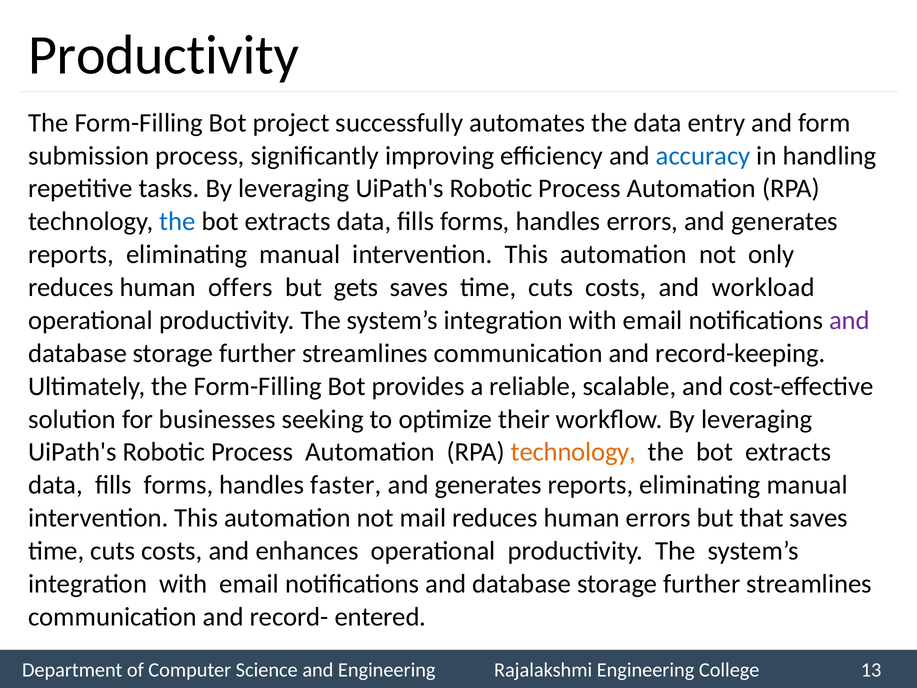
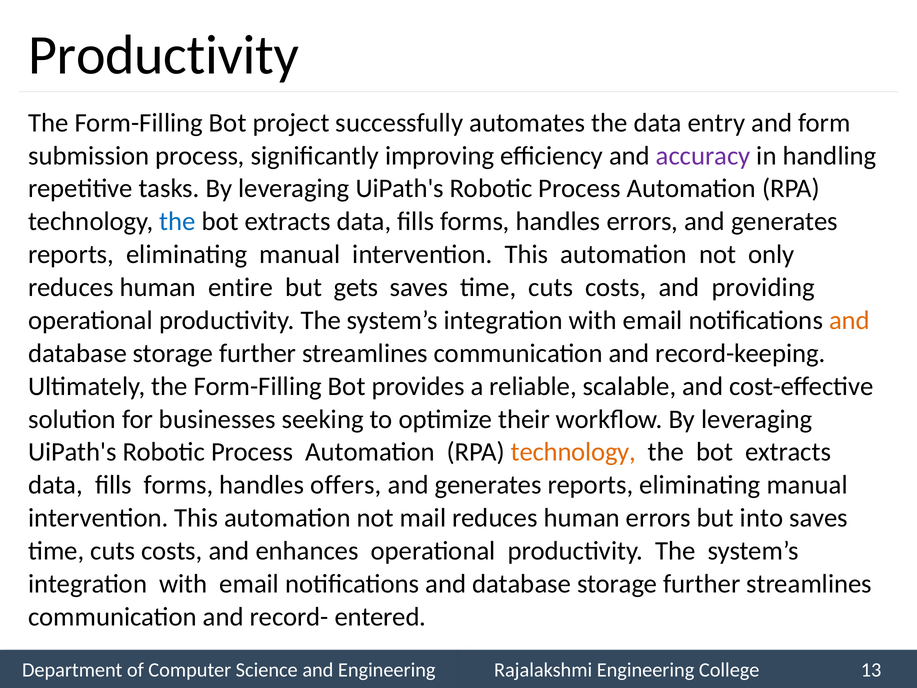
accuracy colour: blue -> purple (703, 156)
offers: offers -> entire (240, 287)
workload: workload -> providing (763, 287)
and colour: purple -> orange (849, 320)
faster: faster -> offers (346, 485)
that: that -> into (762, 518)
